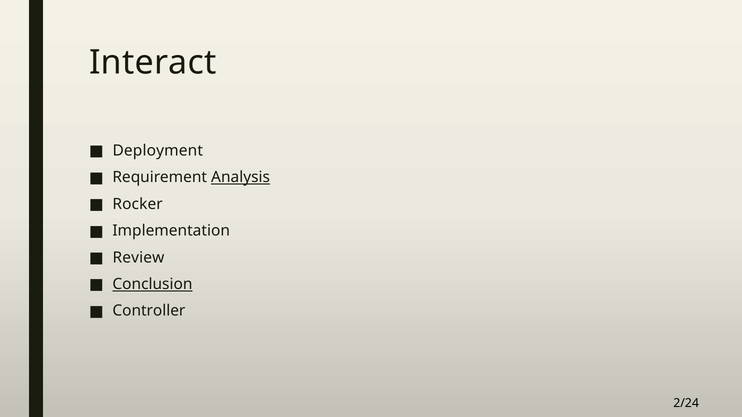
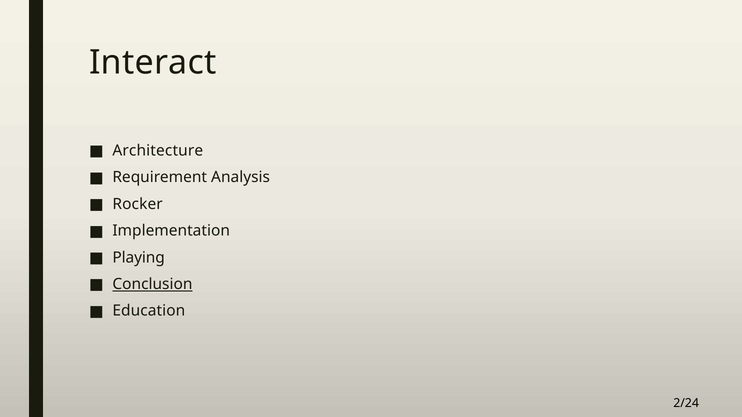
Deployment: Deployment -> Architecture (158, 151)
Analysis underline: present -> none (241, 177)
Review: Review -> Playing (139, 258)
Controller: Controller -> Education (149, 311)
